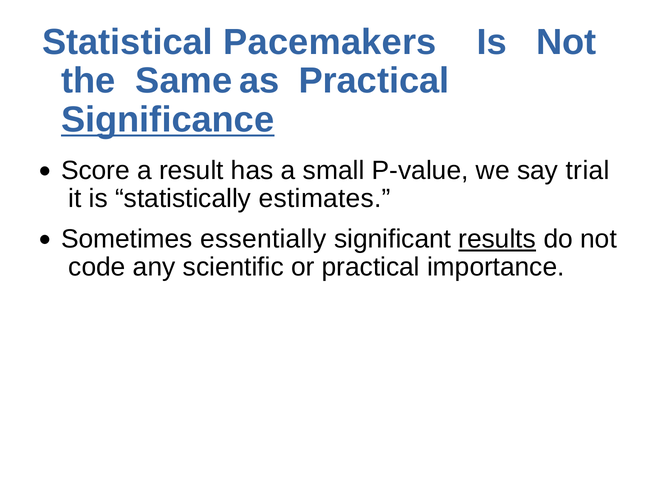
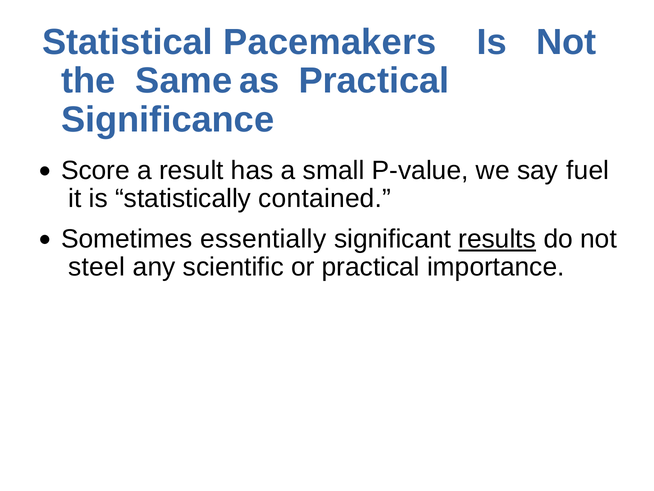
Significance underline: present -> none (168, 120)
trial: trial -> fuel (588, 171)
estimates: estimates -> contained (325, 199)
code: code -> steel (97, 267)
